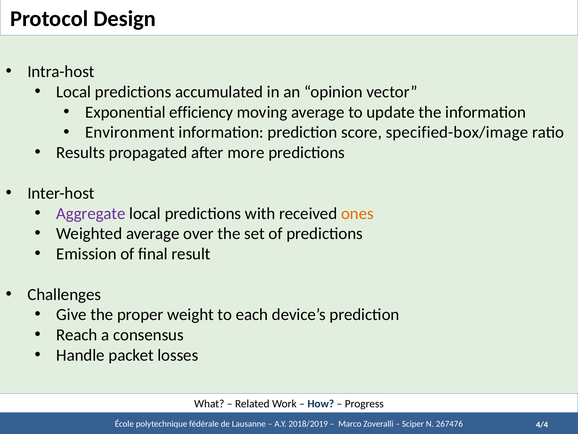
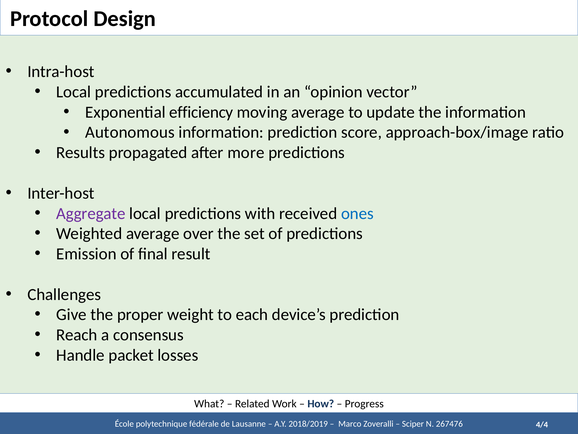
Environment: Environment -> Autonomous (130, 132)
specified-box/image: specified-box/image -> approach-box/image (457, 132)
ones colour: orange -> blue (357, 213)
